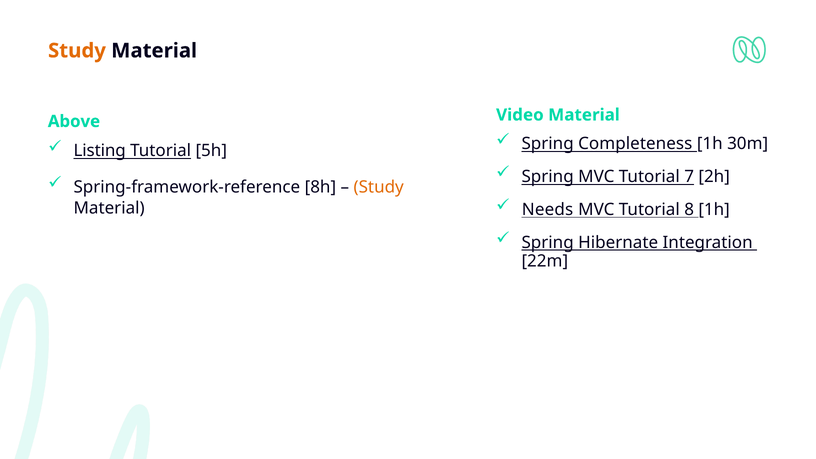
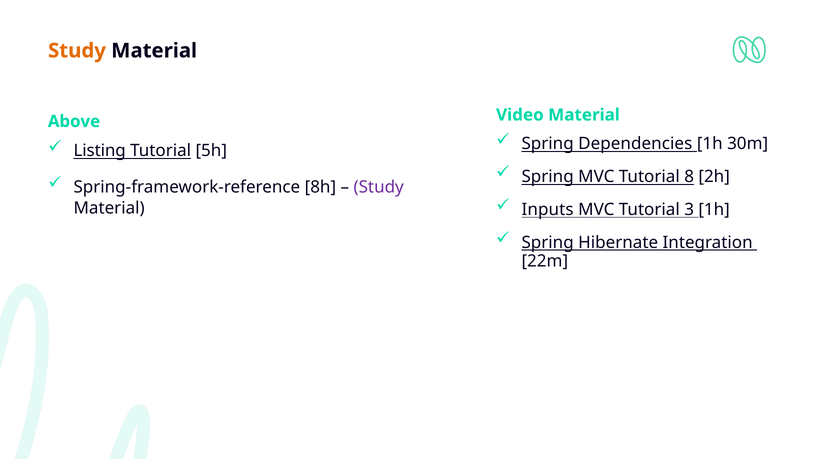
Completeness: Completeness -> Dependencies (635, 144)
7: 7 -> 8 (689, 177)
Study colour: orange -> purple (379, 187)
Needs: Needs -> Inputs (548, 210)
8: 8 -> 3 (689, 210)
